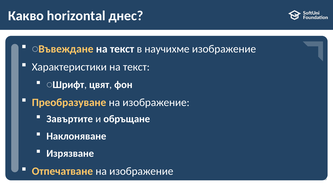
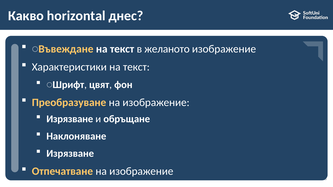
научихме: научихме -> желаното (167, 49)
Завъртите: Завъртите -> Изрязване (70, 119)
